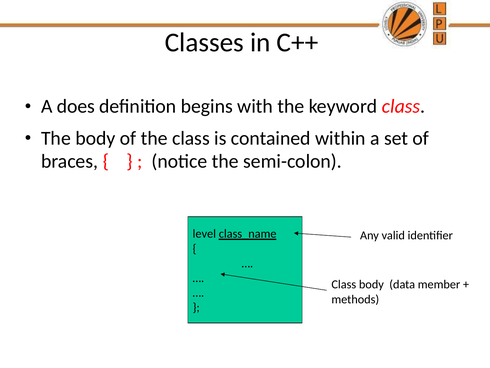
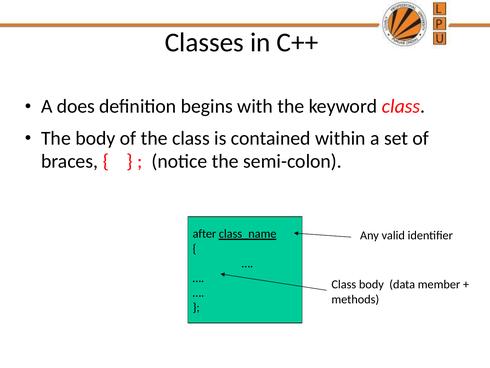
level: level -> after (204, 234)
